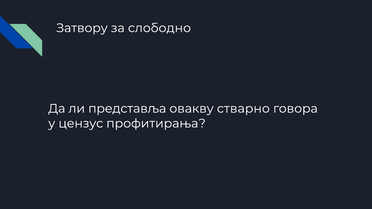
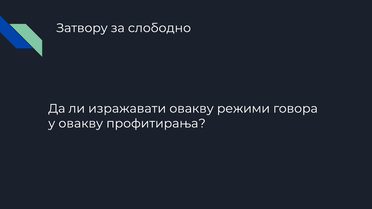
представља: представља -> изражавати (127, 109)
стварно: стварно -> режими (243, 109)
у цензус: цензус -> овакву (81, 124)
